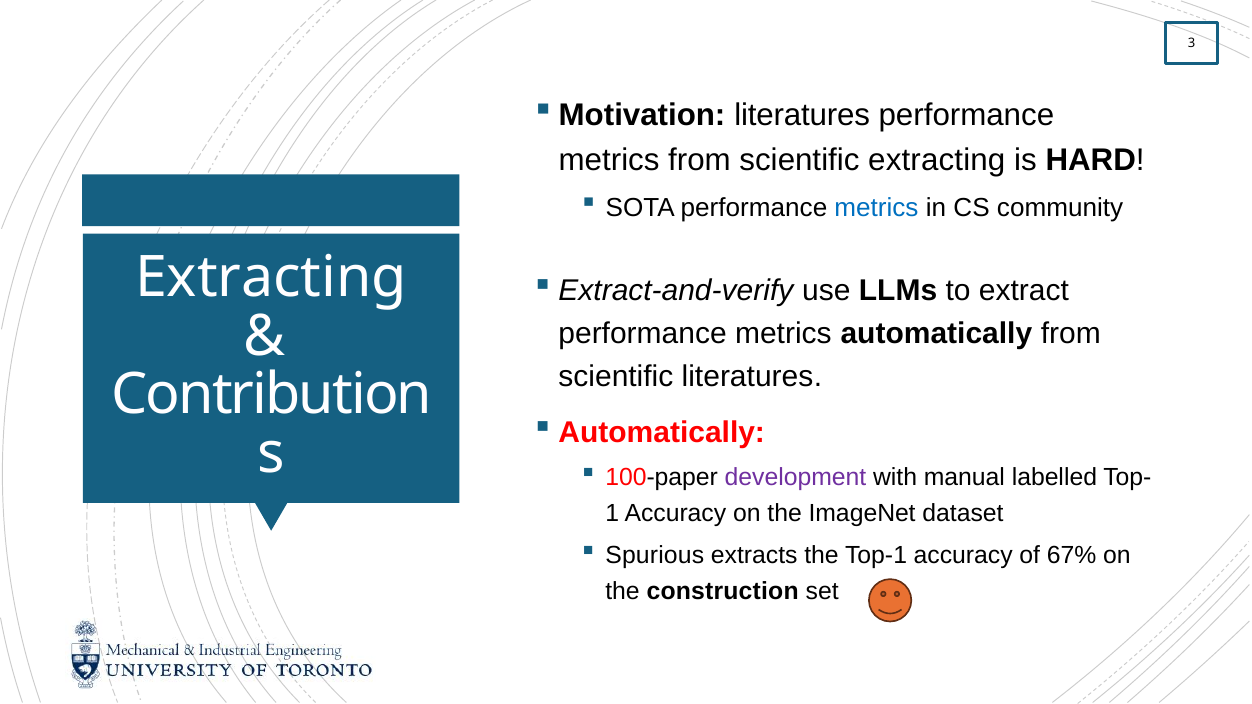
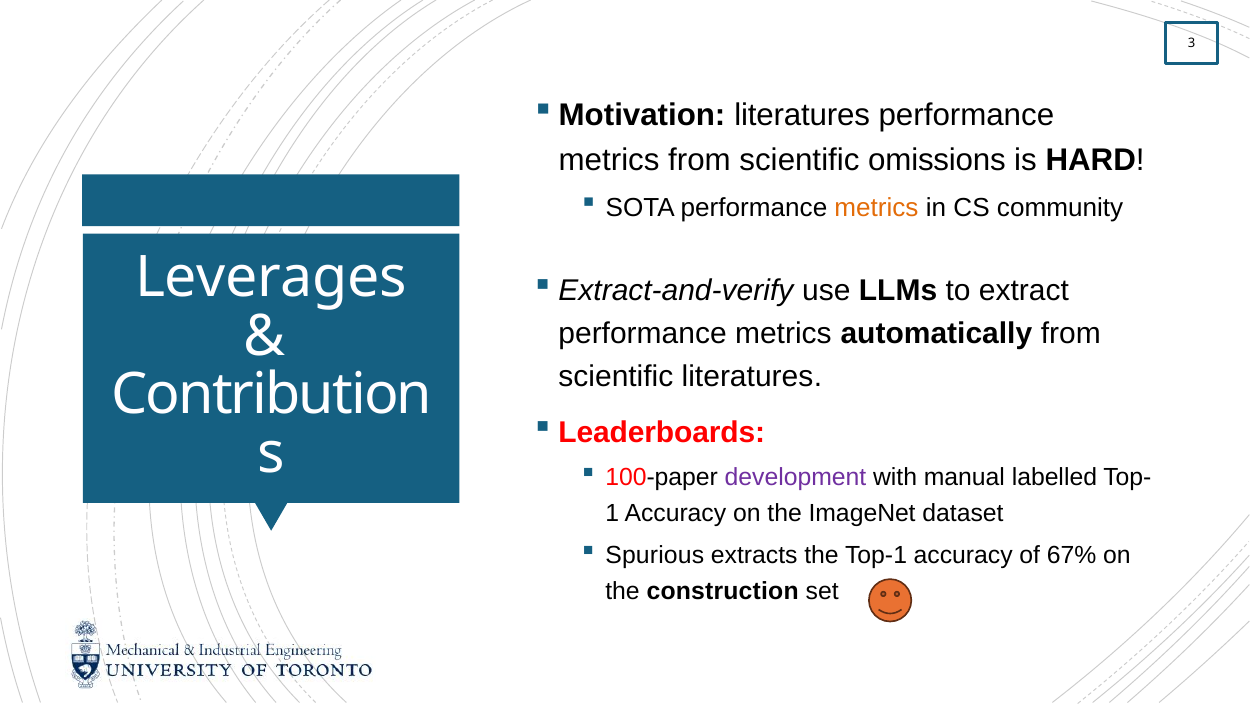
scientific extracting: extracting -> omissions (937, 161)
metrics colour: blue -> orange (877, 208)
Extracting: Extracting -> Leverages (271, 278)
Automatically: Automatically -> Leaderboards (662, 433)
